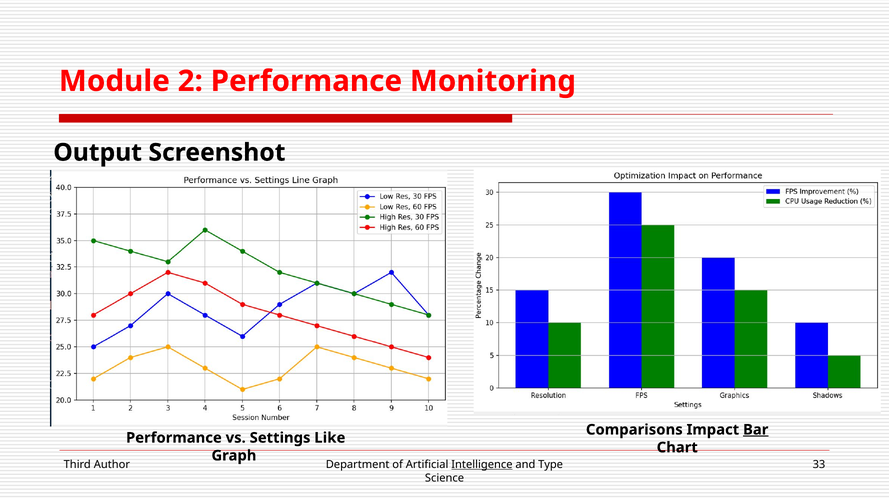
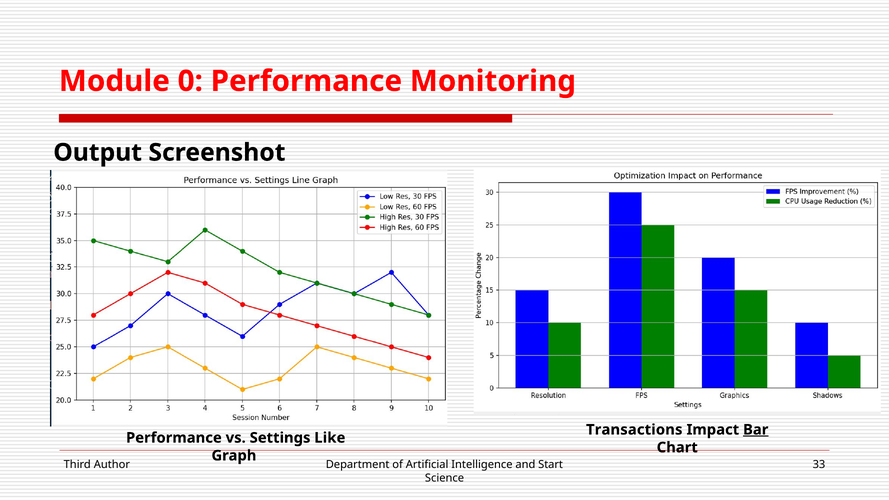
2: 2 -> 0 (190, 81)
Comparisons: Comparisons -> Transactions (634, 430)
Intelligence underline: present -> none (482, 465)
Type: Type -> Start (551, 465)
